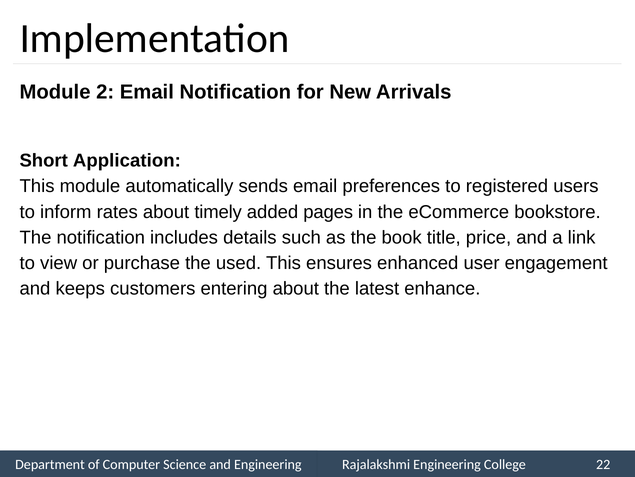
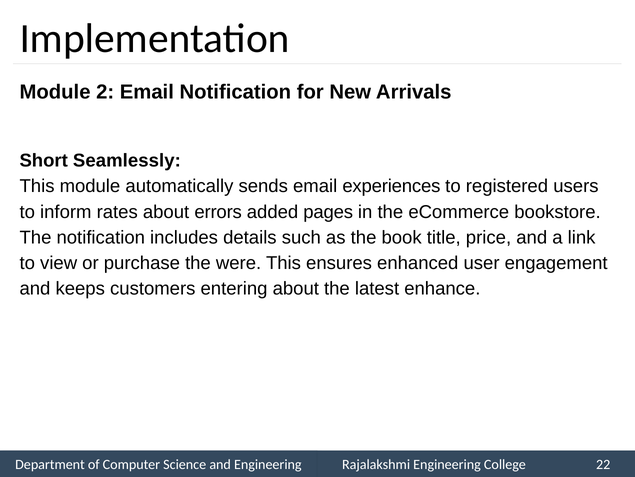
Application: Application -> Seamlessly (127, 160)
preferences: preferences -> experiences (391, 186)
timely: timely -> errors (218, 212)
used: used -> were (239, 263)
